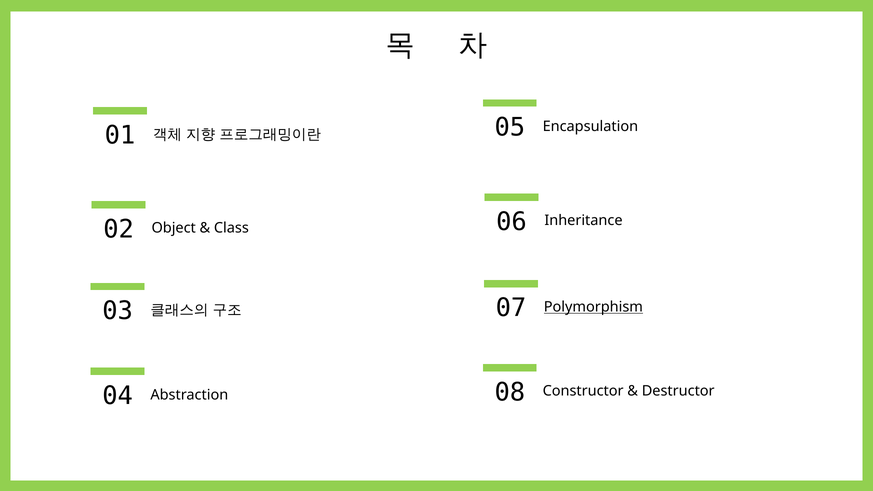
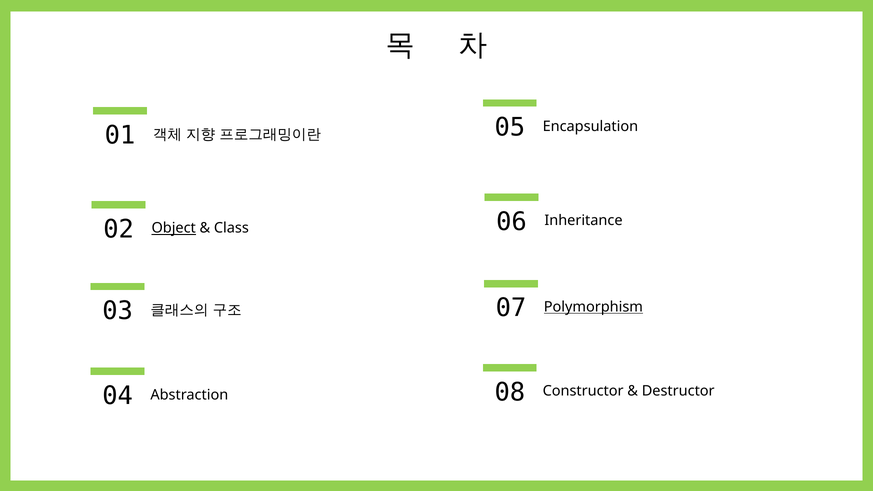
Object underline: none -> present (174, 228)
